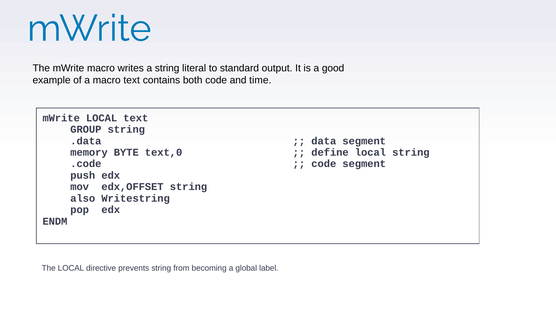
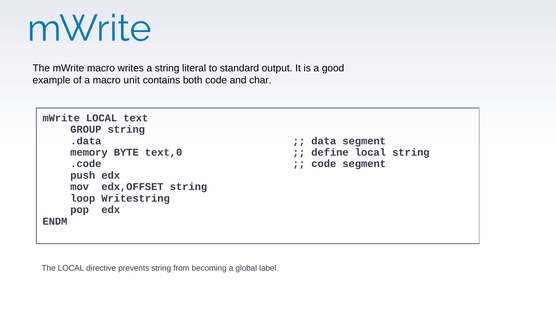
macro text: text -> unit (132, 80)
time: time -> char (260, 80)
also: also -> loop (83, 198)
